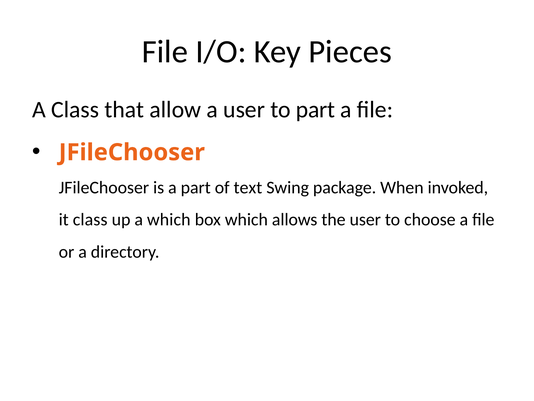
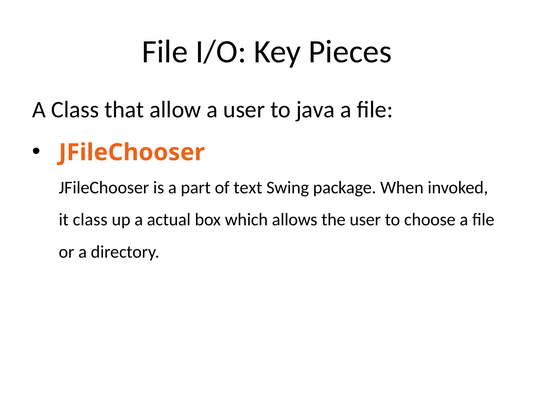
to part: part -> java (315, 109)
a which: which -> actual (169, 219)
